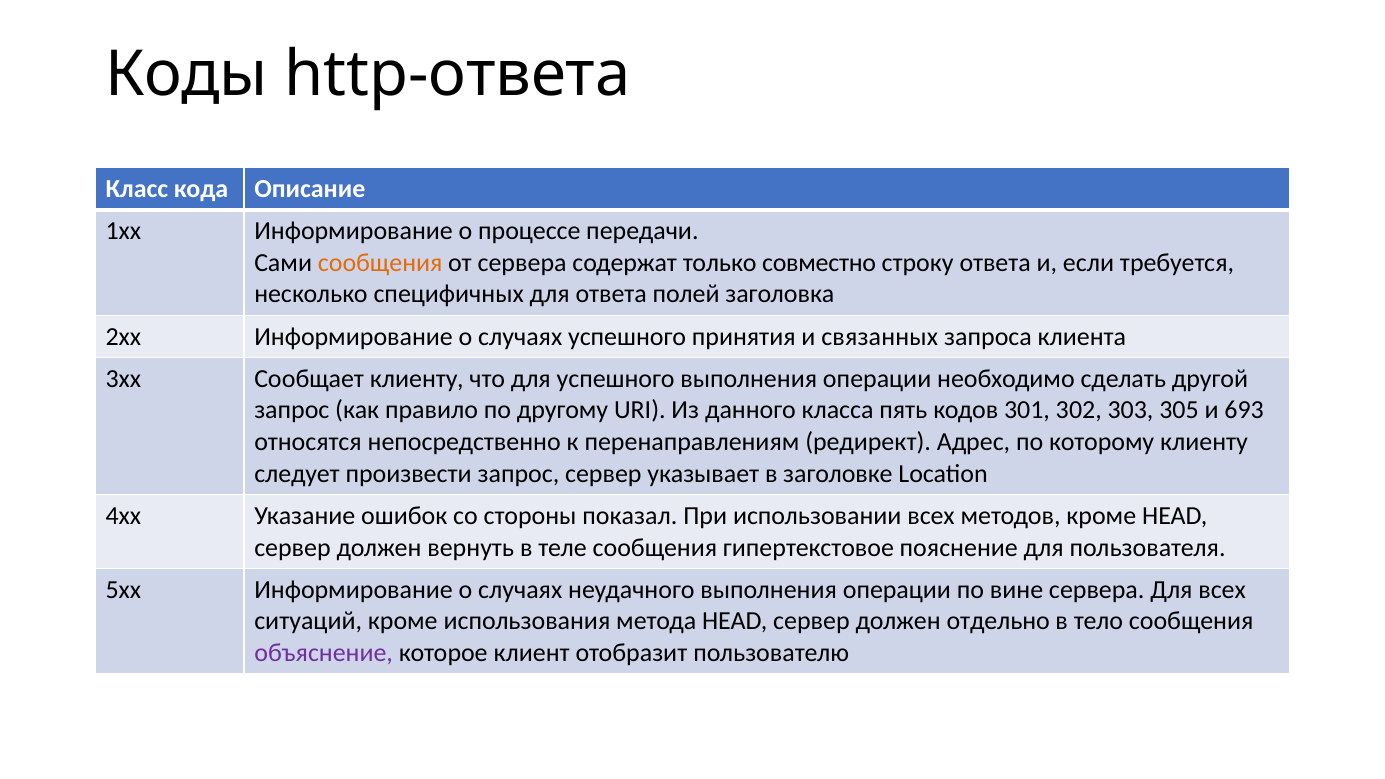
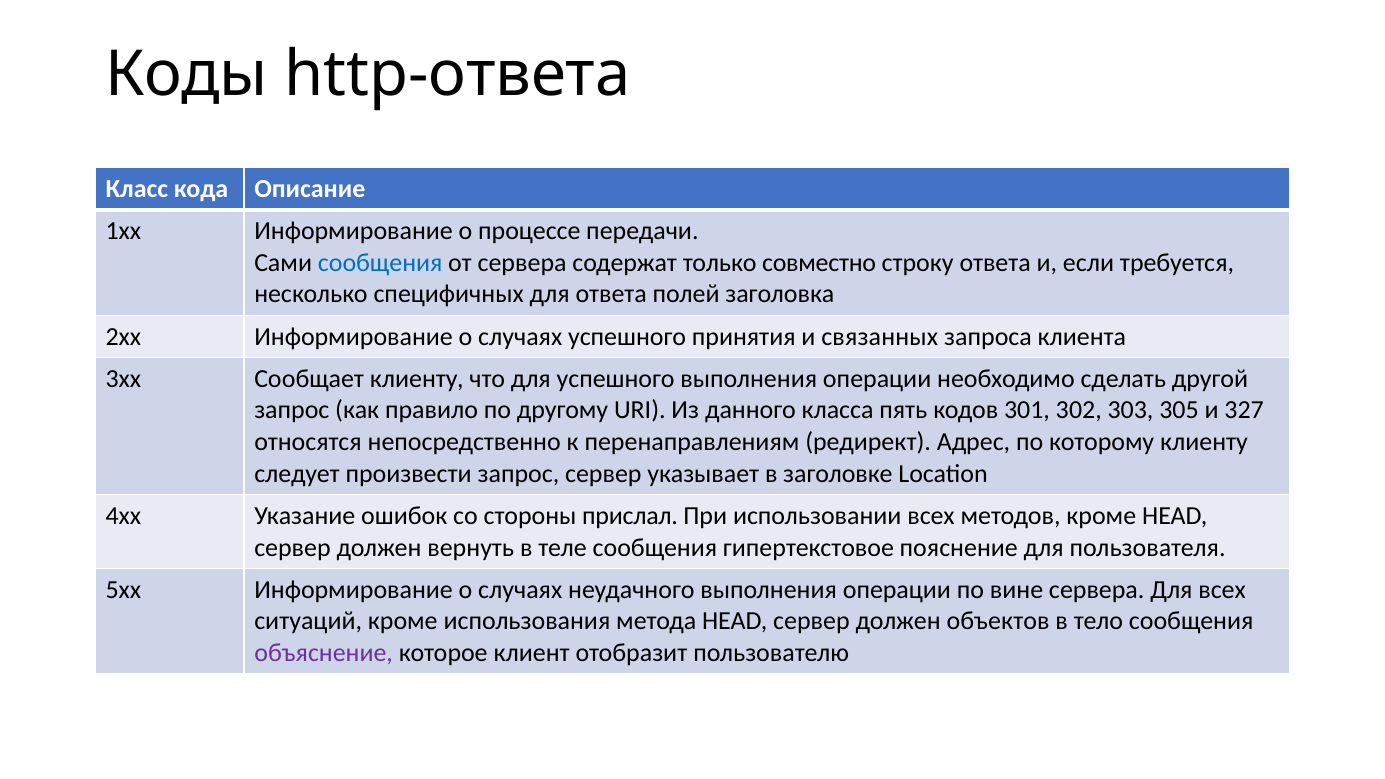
сообщения colour: orange -> blue (380, 263)
693: 693 -> 327 (1244, 410)
показал: показал -> прислал (630, 516)
отдельно: отдельно -> объектов (998, 621)
